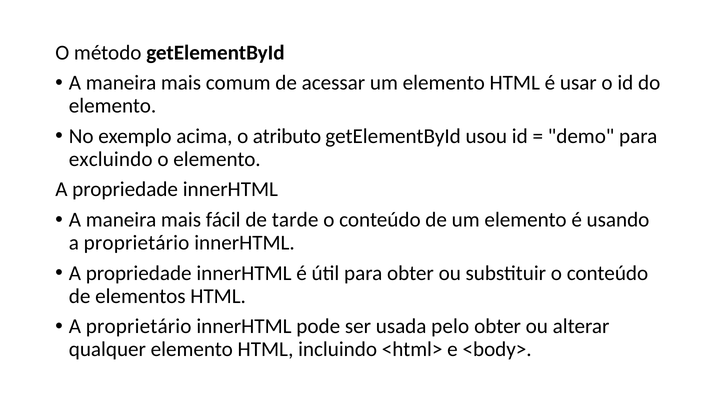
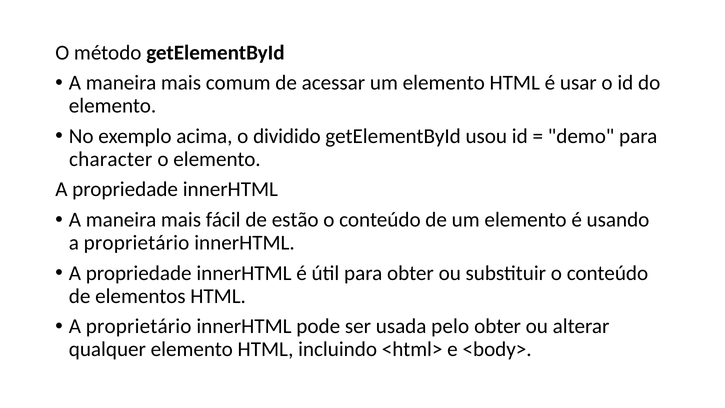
atributo: atributo -> dividido (287, 136)
excluindo: excluindo -> character (111, 159)
tarde: tarde -> estão (295, 220)
